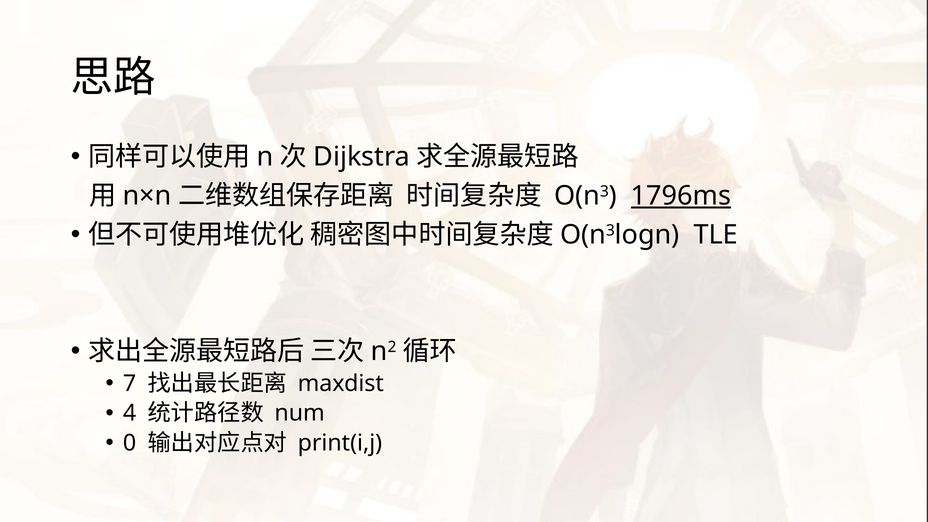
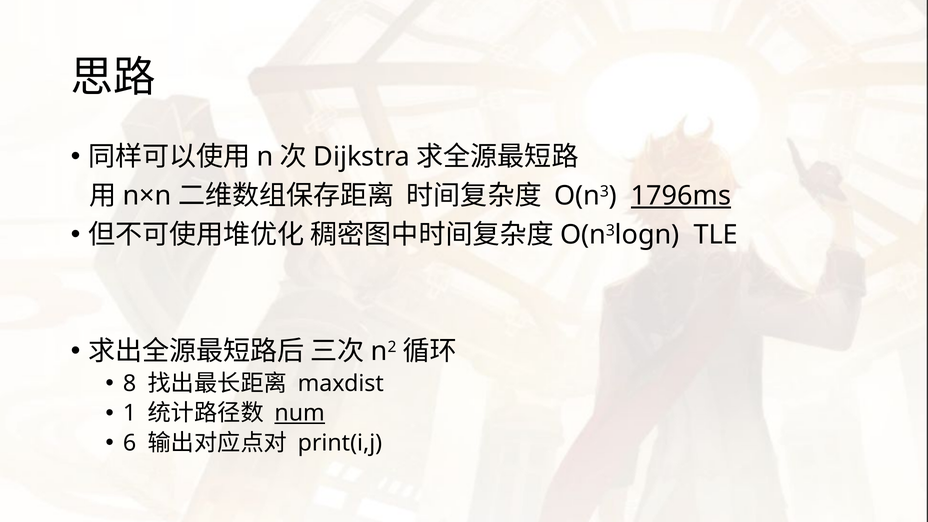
7: 7 -> 8 (130, 383)
4: 4 -> 1 (130, 413)
num underline: none -> present (300, 413)
0: 0 -> 6 (130, 443)
